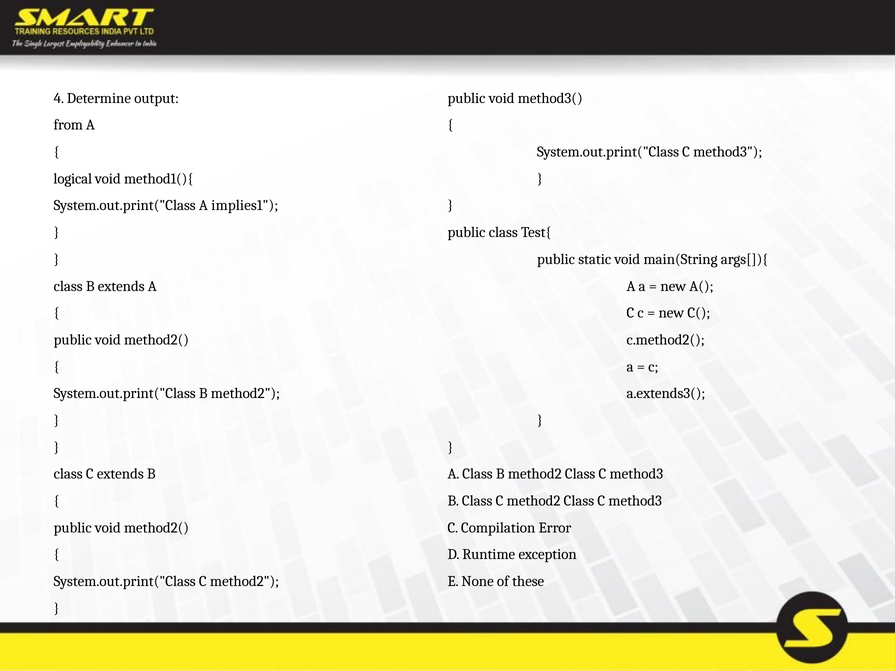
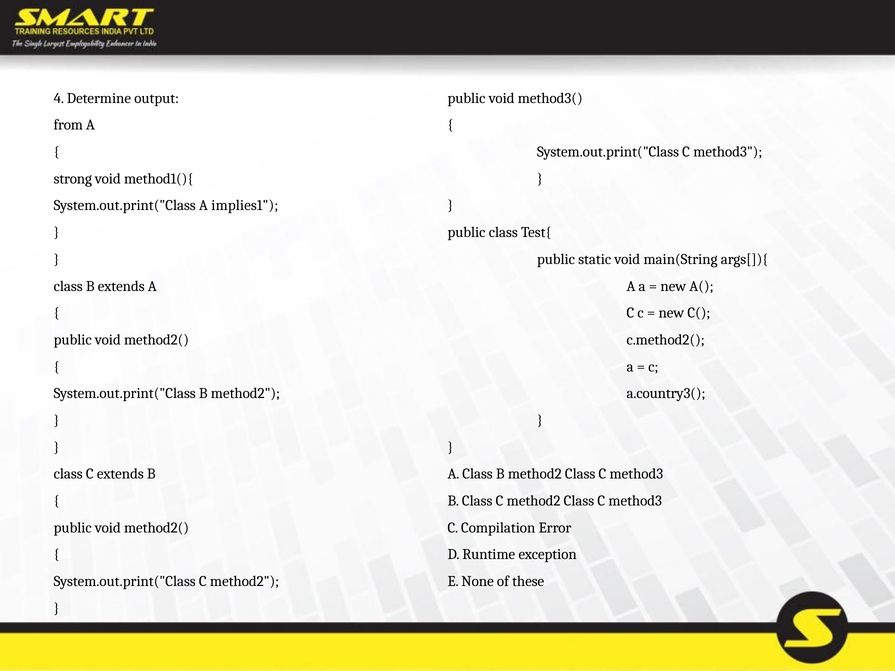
logical: logical -> strong (73, 179)
a.extends3(: a.extends3( -> a.country3( (666, 394)
